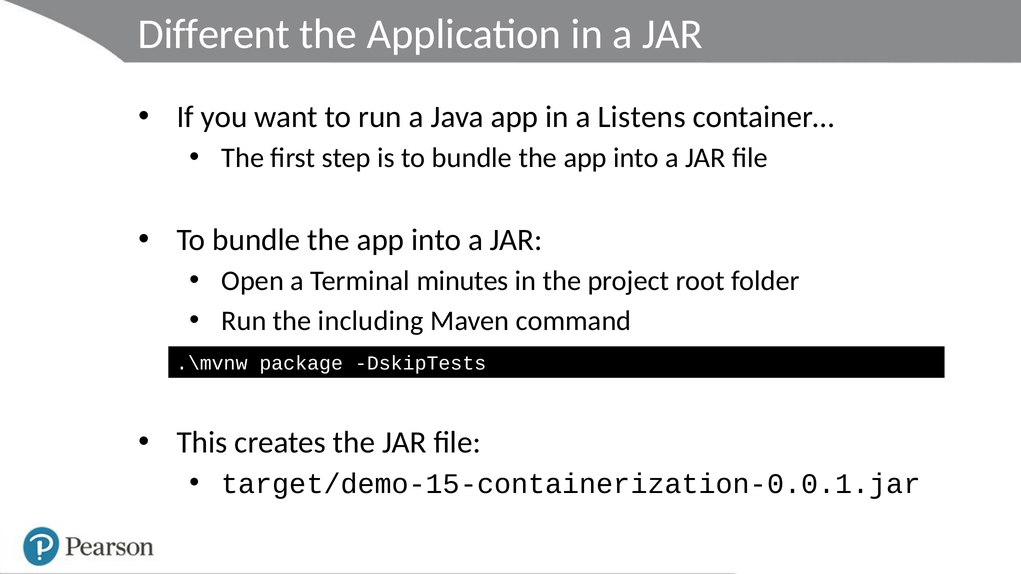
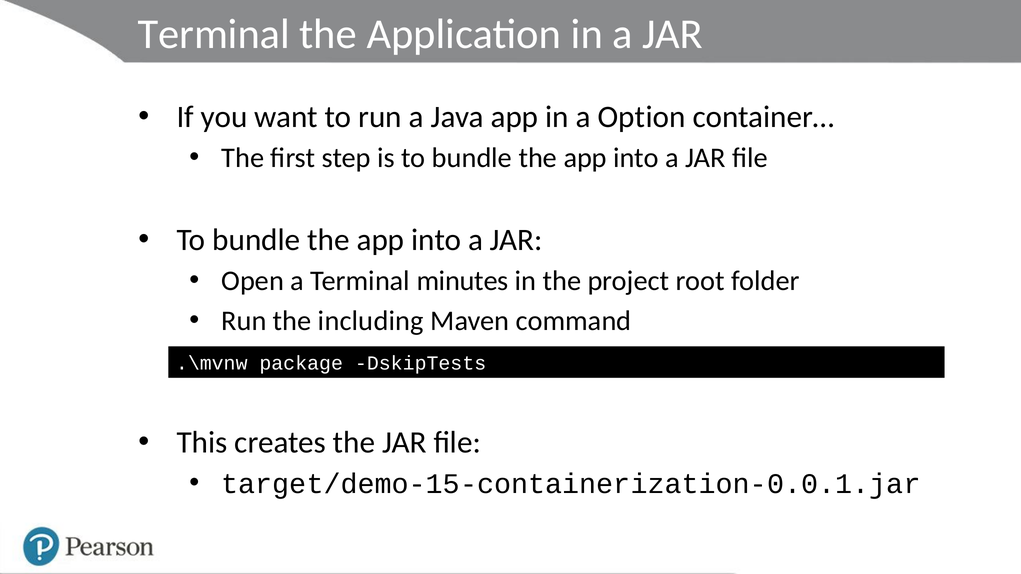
Different: Different -> Terminal (214, 34)
Listens: Listens -> Option (642, 117)
